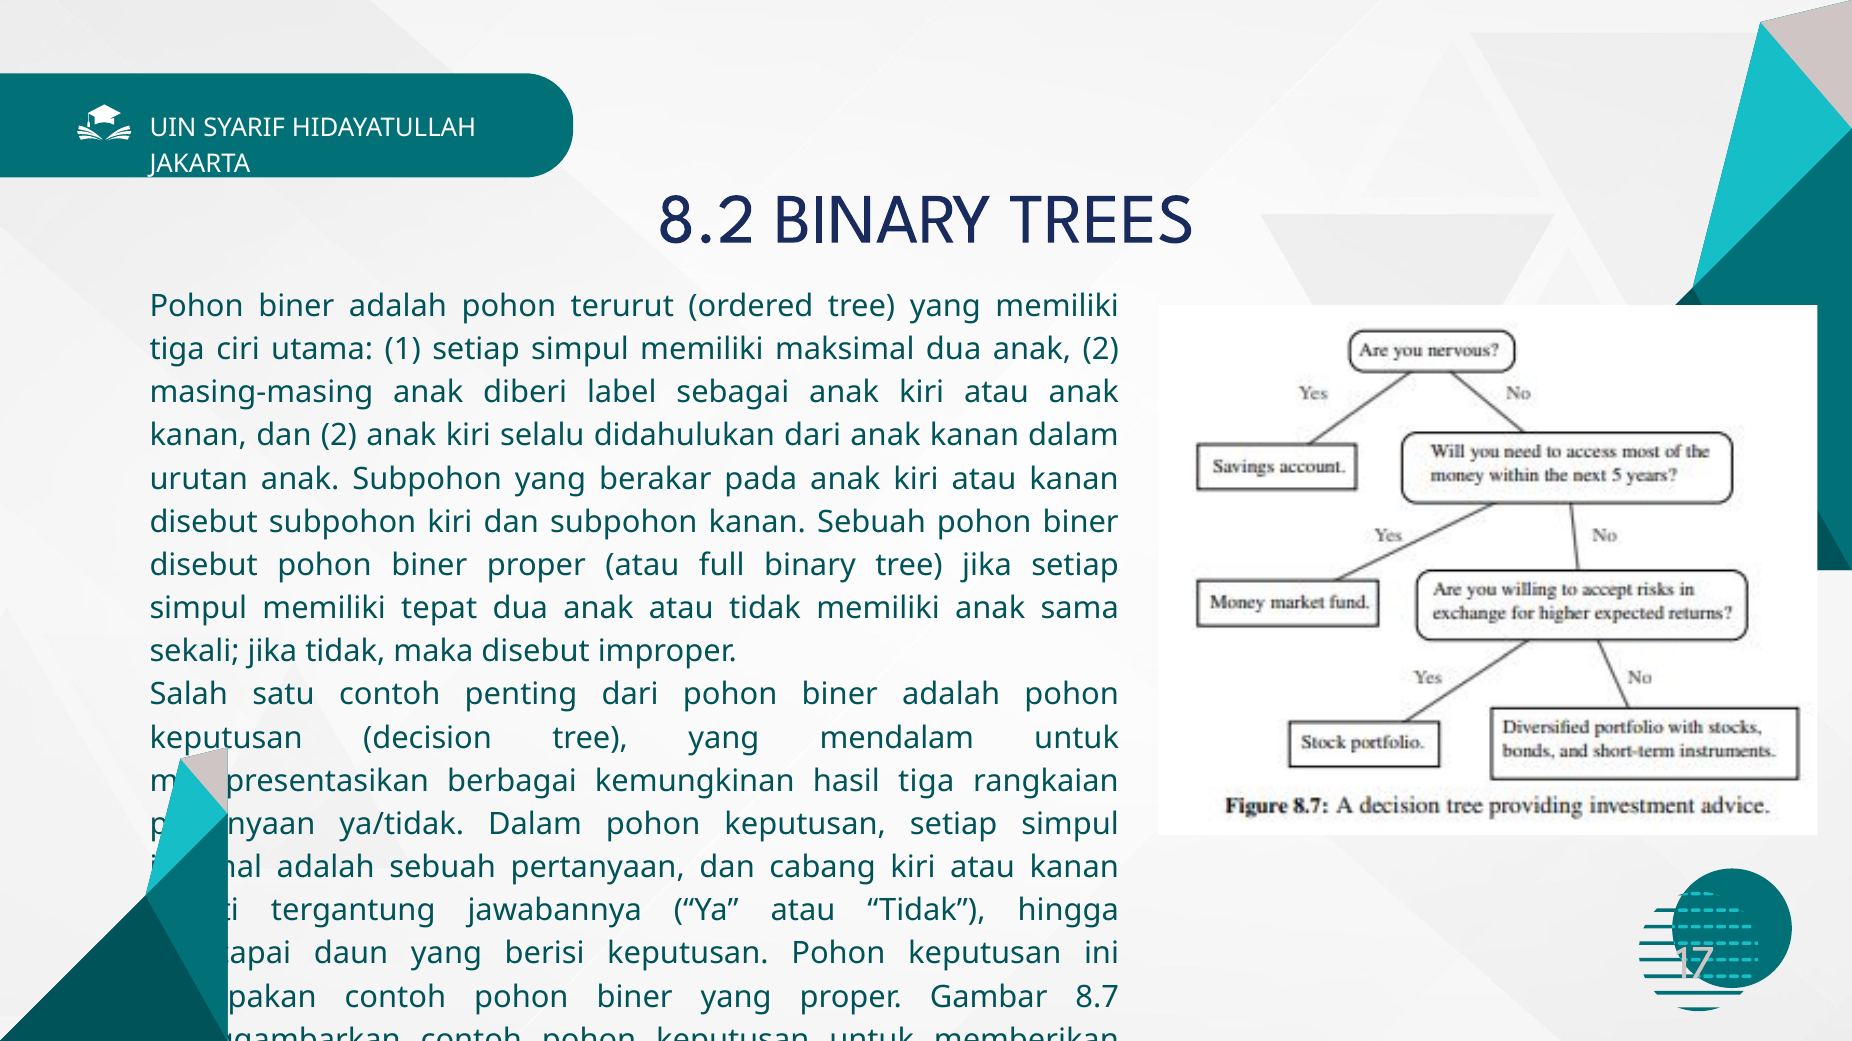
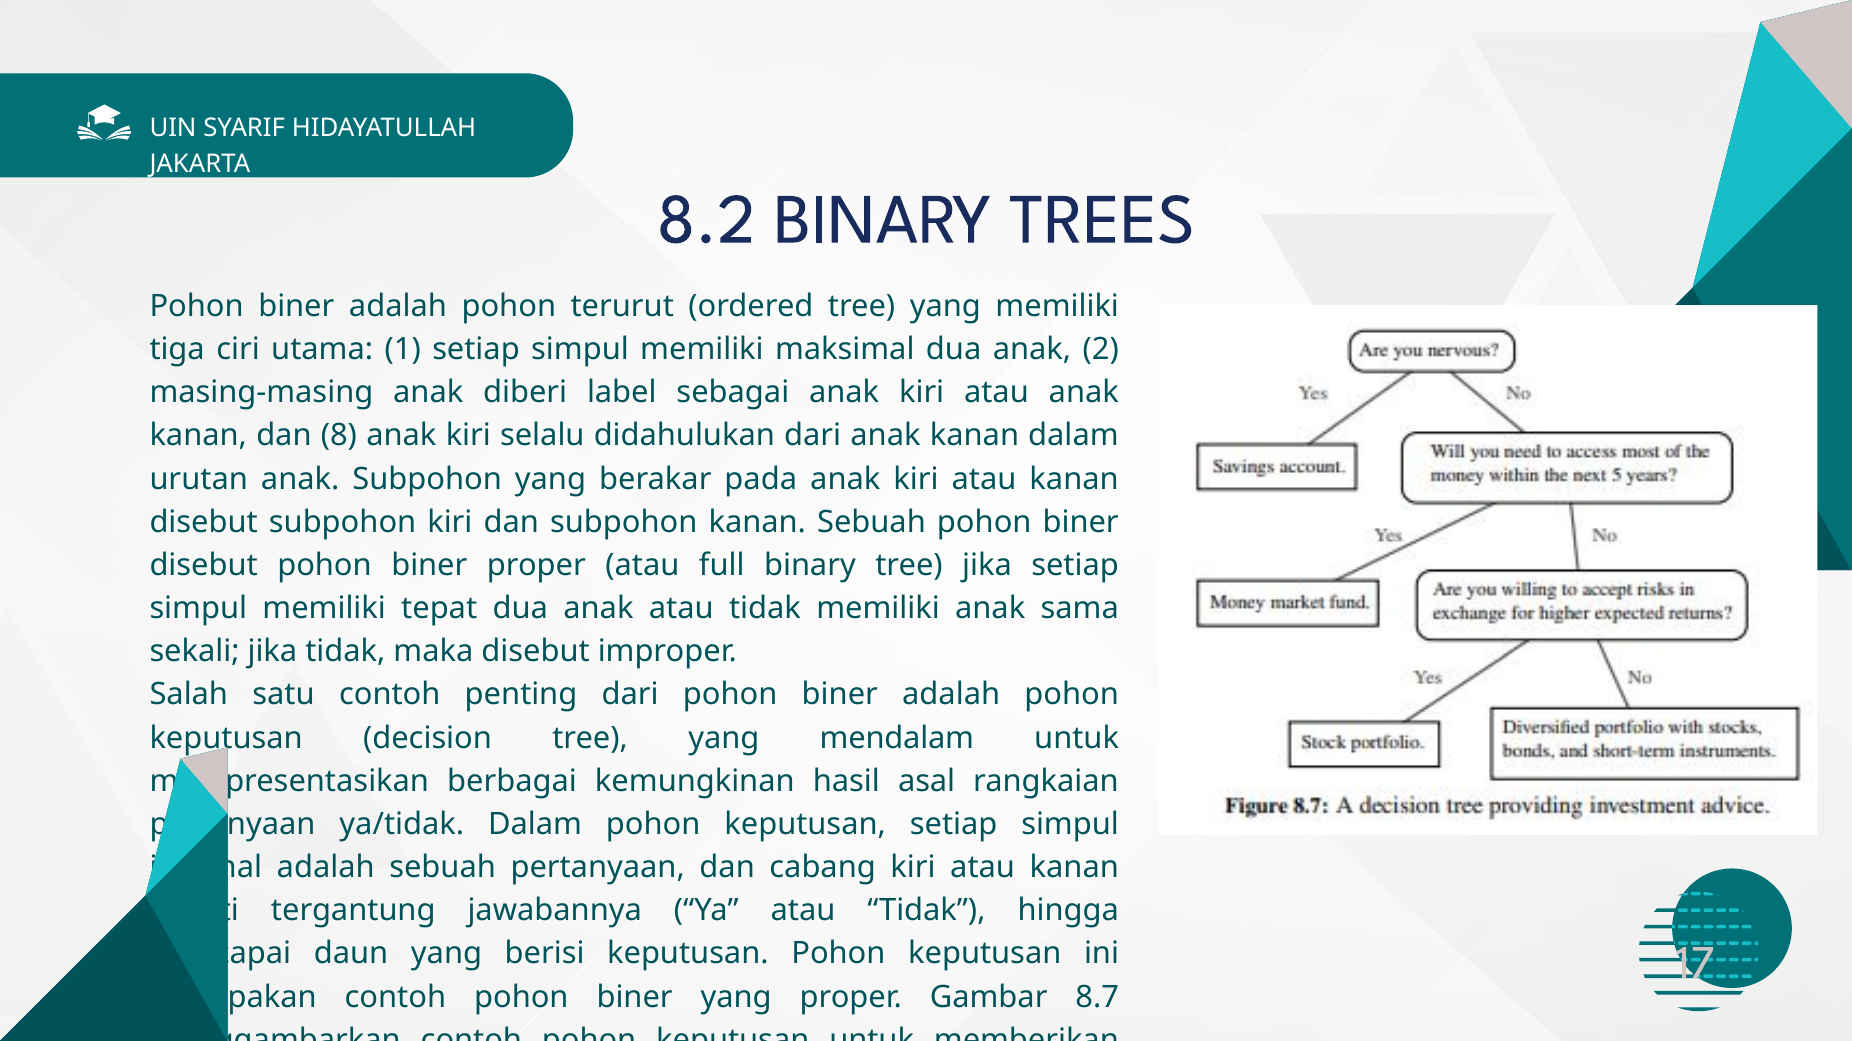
dan 2: 2 -> 8 (339, 436)
hasil tiga: tiga -> asal (927, 782)
